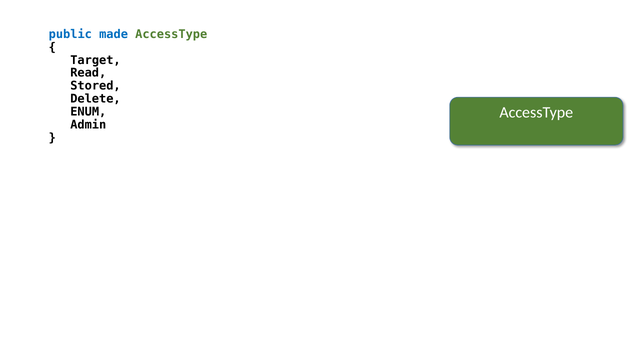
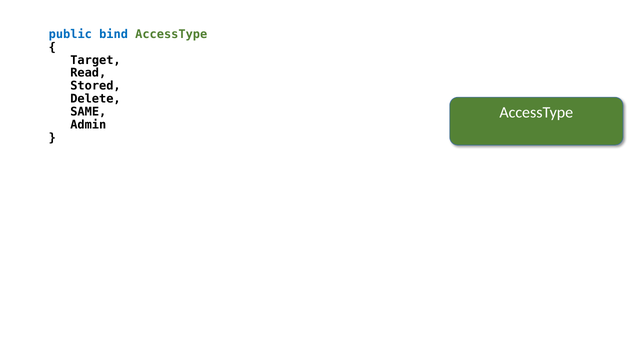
made: made -> bind (114, 34)
ENUM: ENUM -> SAME (88, 112)
